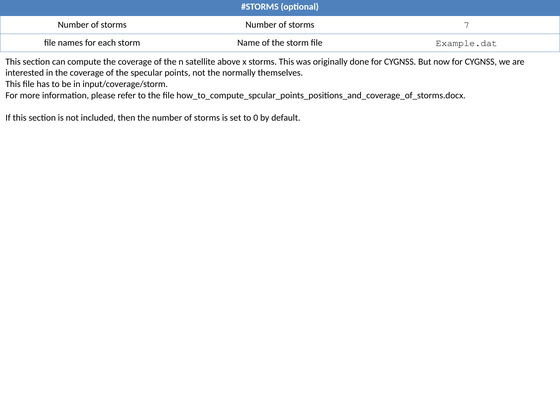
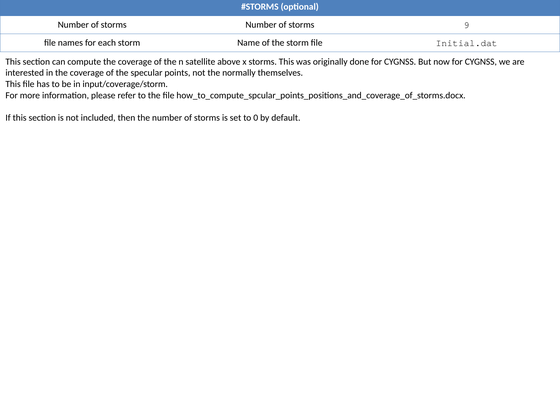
7: 7 -> 9 (467, 25)
Example.dat: Example.dat -> Initial.dat (467, 43)
